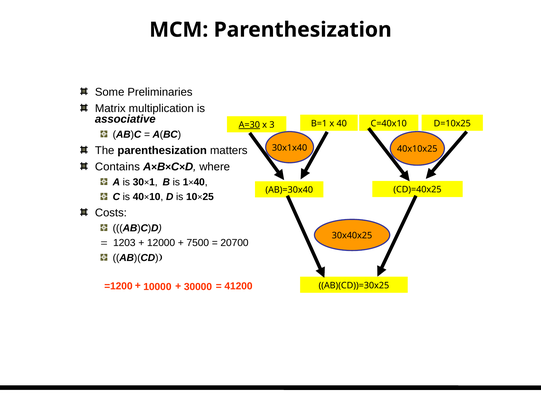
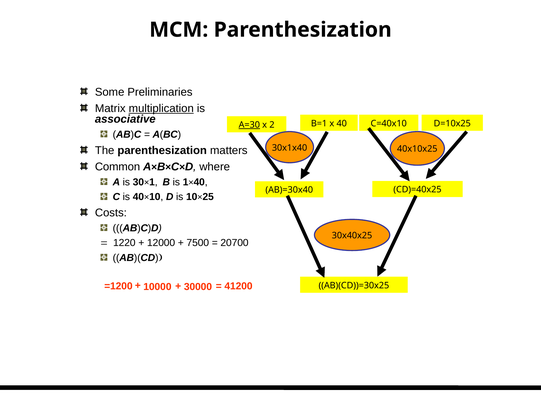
multiplication underline: none -> present (161, 109)
3: 3 -> 2 (272, 125)
Contains: Contains -> Common (118, 167)
1203: 1203 -> 1220 (124, 243)
